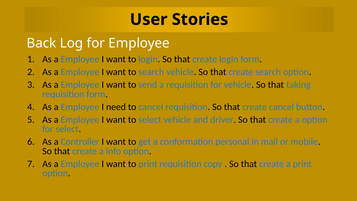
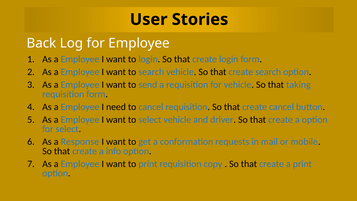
Controller: Controller -> Response (80, 142)
personal: personal -> requests (232, 142)
